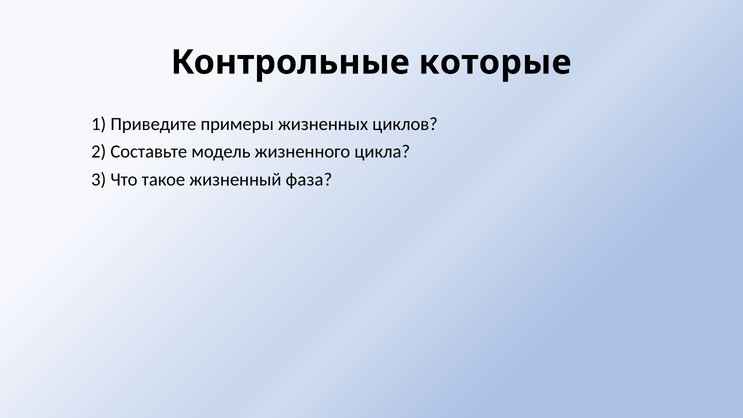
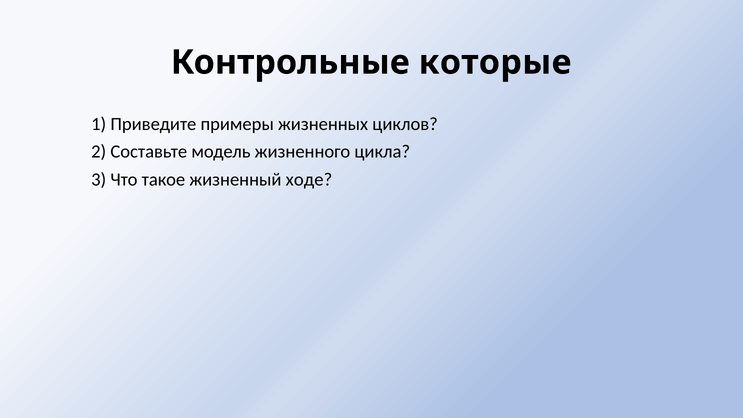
фаза: фаза -> ходе (309, 180)
